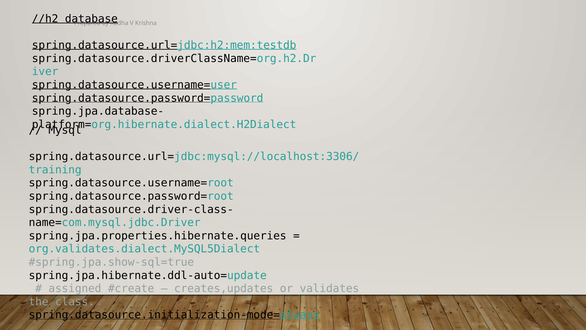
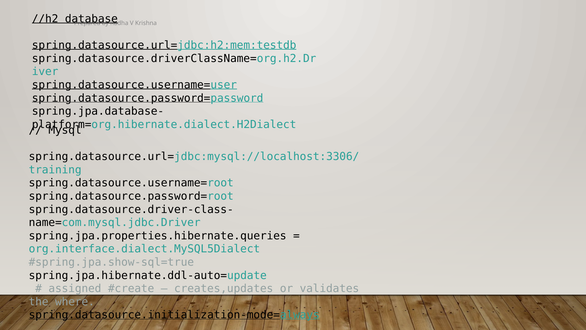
org.validates.dialect.MySQL5Dialect: org.validates.dialect.MySQL5Dialect -> org.interface.dialect.MySQL5Dialect (144, 249)
class: class -> where (75, 301)
